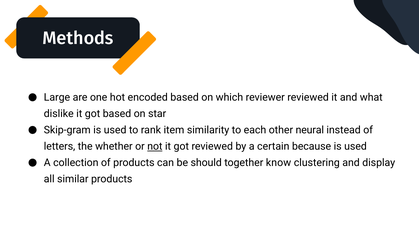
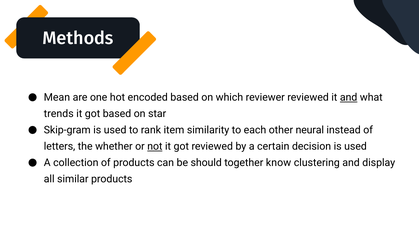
Large: Large -> Mean (57, 97)
and underline: none -> present (349, 97)
dislike: dislike -> trends (59, 114)
because: because -> decision (312, 146)
